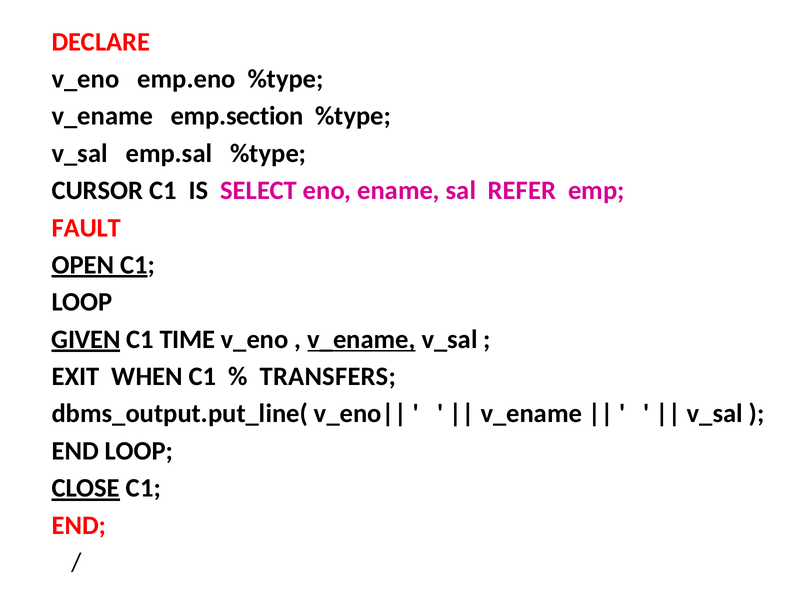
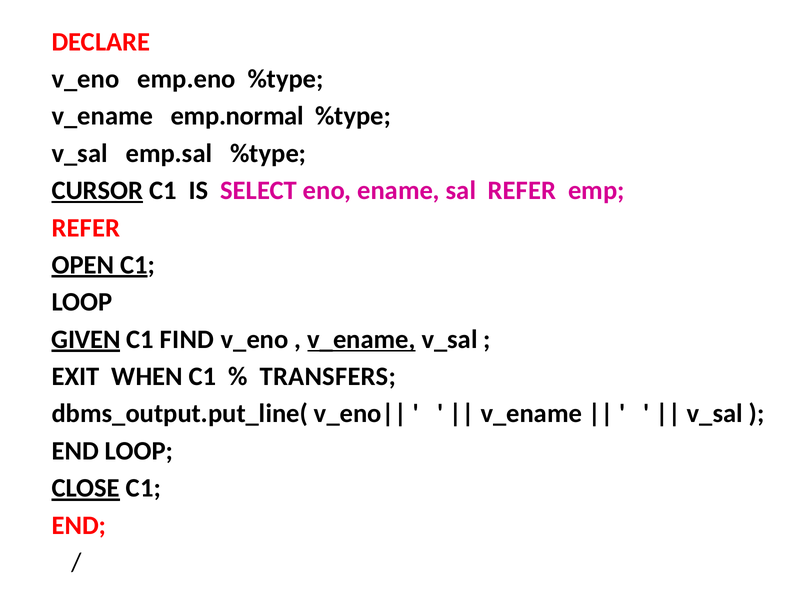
emp.section: emp.section -> emp.normal (237, 116)
CURSOR underline: none -> present (97, 190)
FAULT: FAULT -> REFER (86, 228)
TIME: TIME -> FIND (187, 339)
